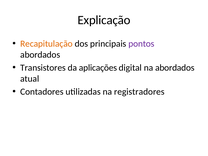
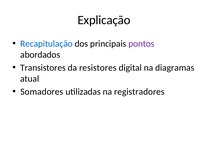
Recapitulação colour: orange -> blue (46, 44)
aplicações: aplicações -> resistores (98, 68)
na abordados: abordados -> diagramas (175, 68)
Contadores: Contadores -> Somadores (42, 92)
